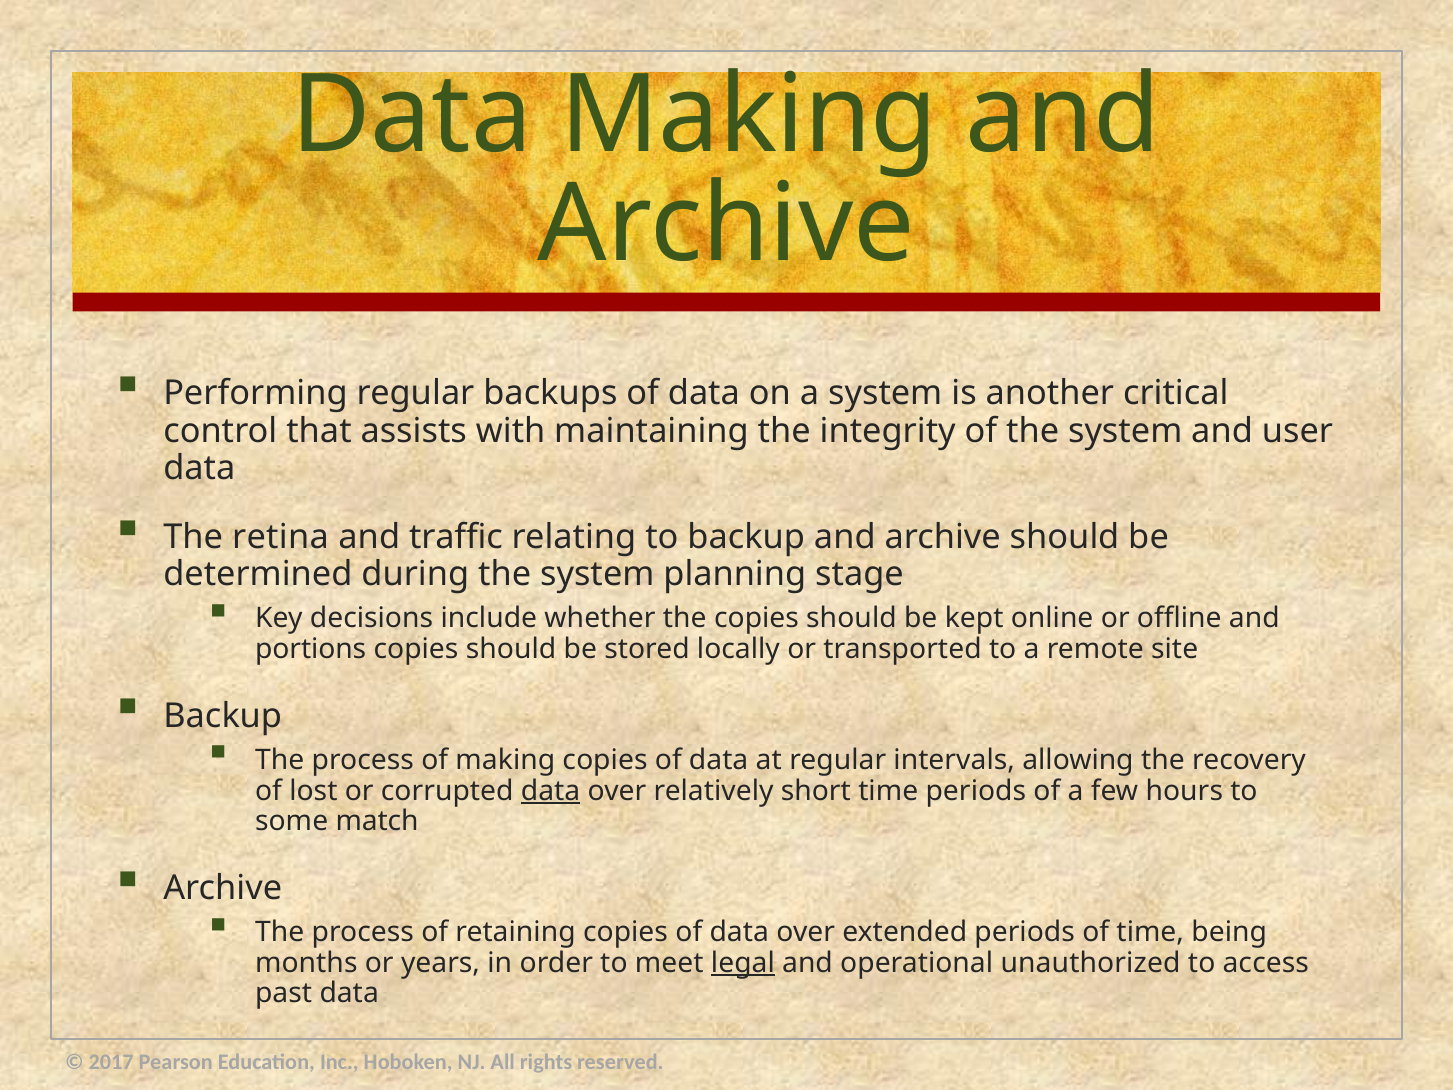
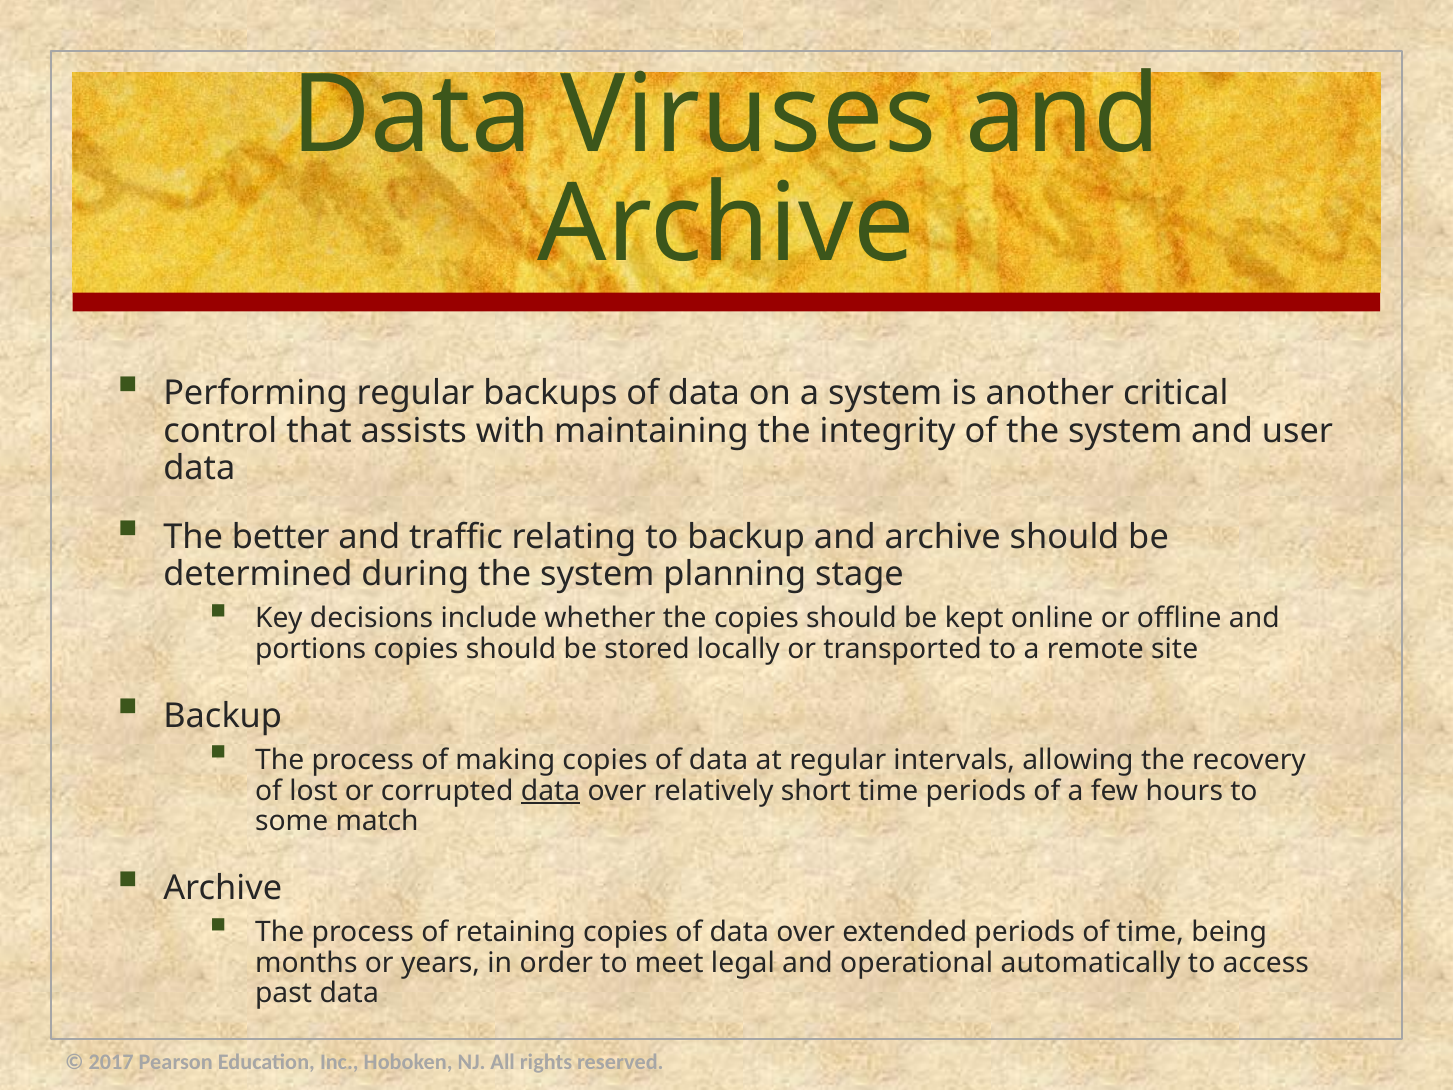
Data Making: Making -> Viruses (749, 116)
retina: retina -> better (281, 537)
legal underline: present -> none (743, 963)
unauthorized: unauthorized -> automatically (1091, 963)
